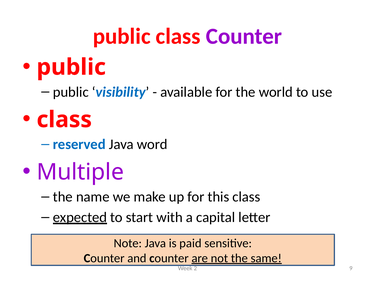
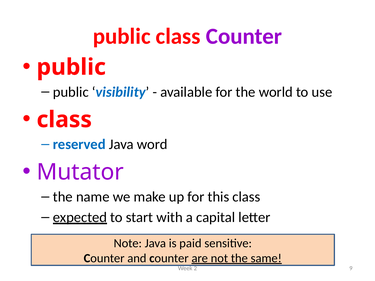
Multiple: Multiple -> Mutator (80, 172)
